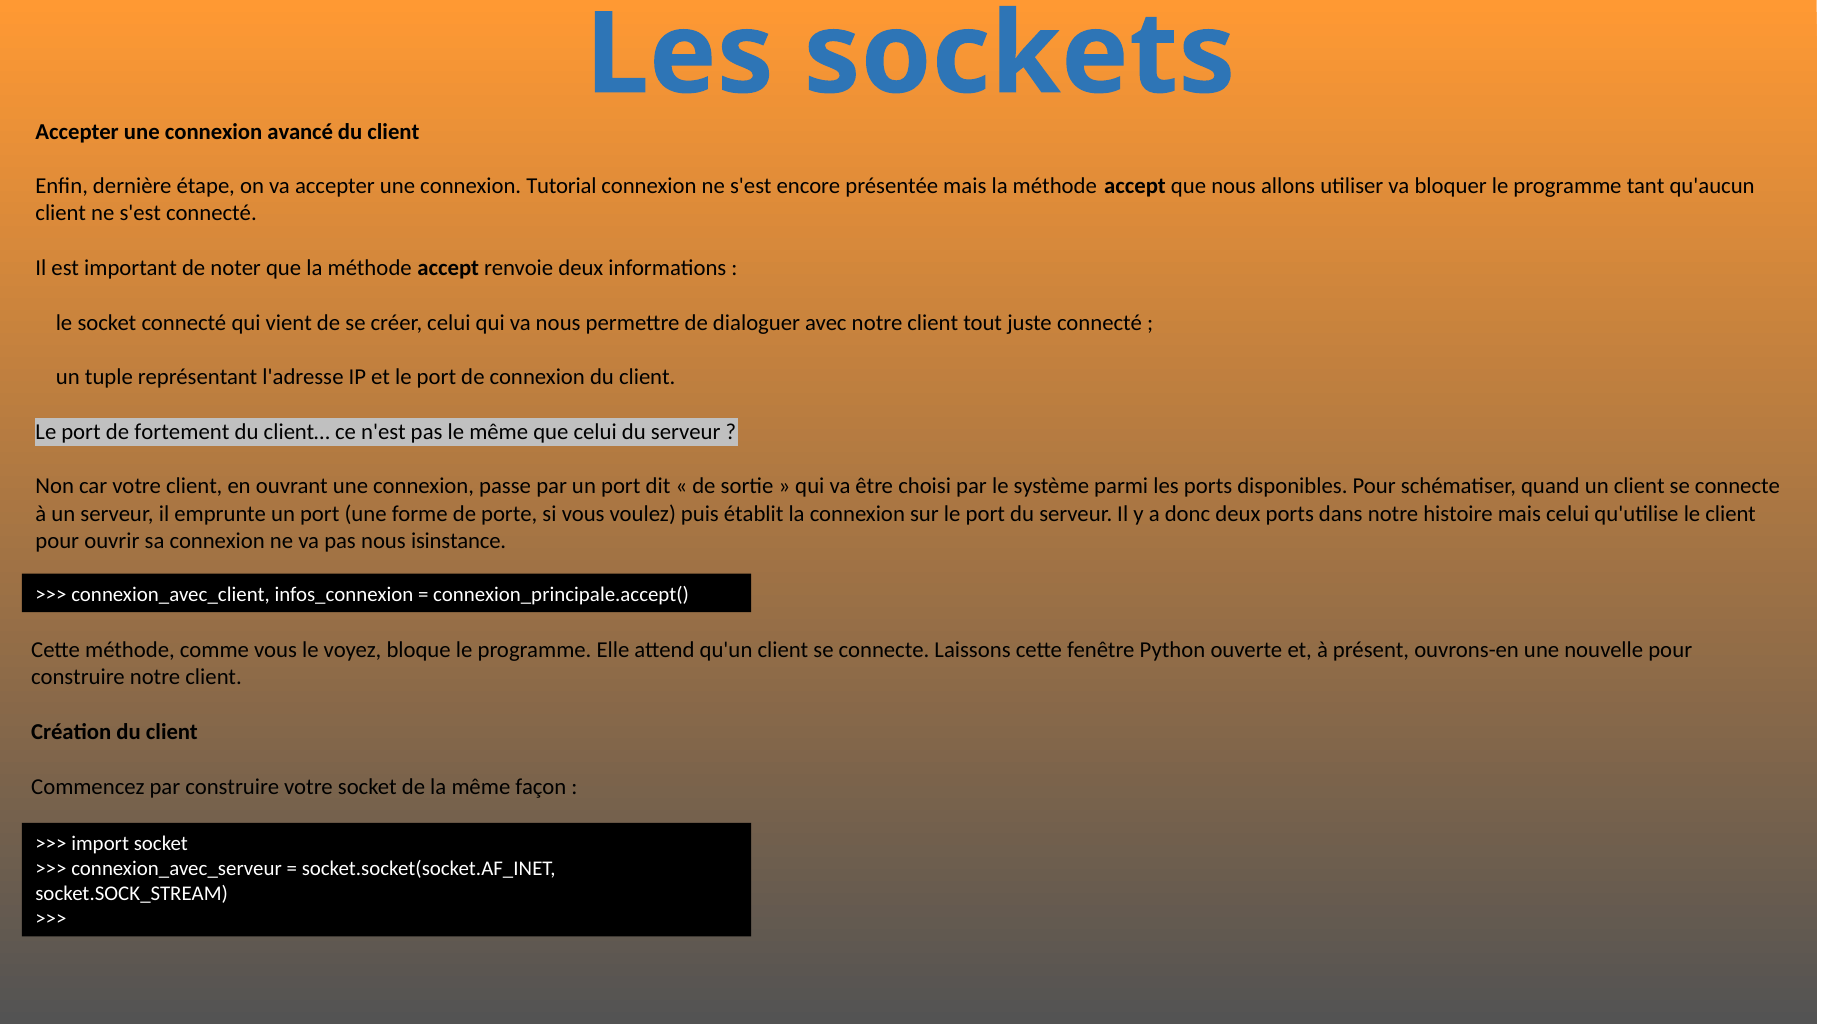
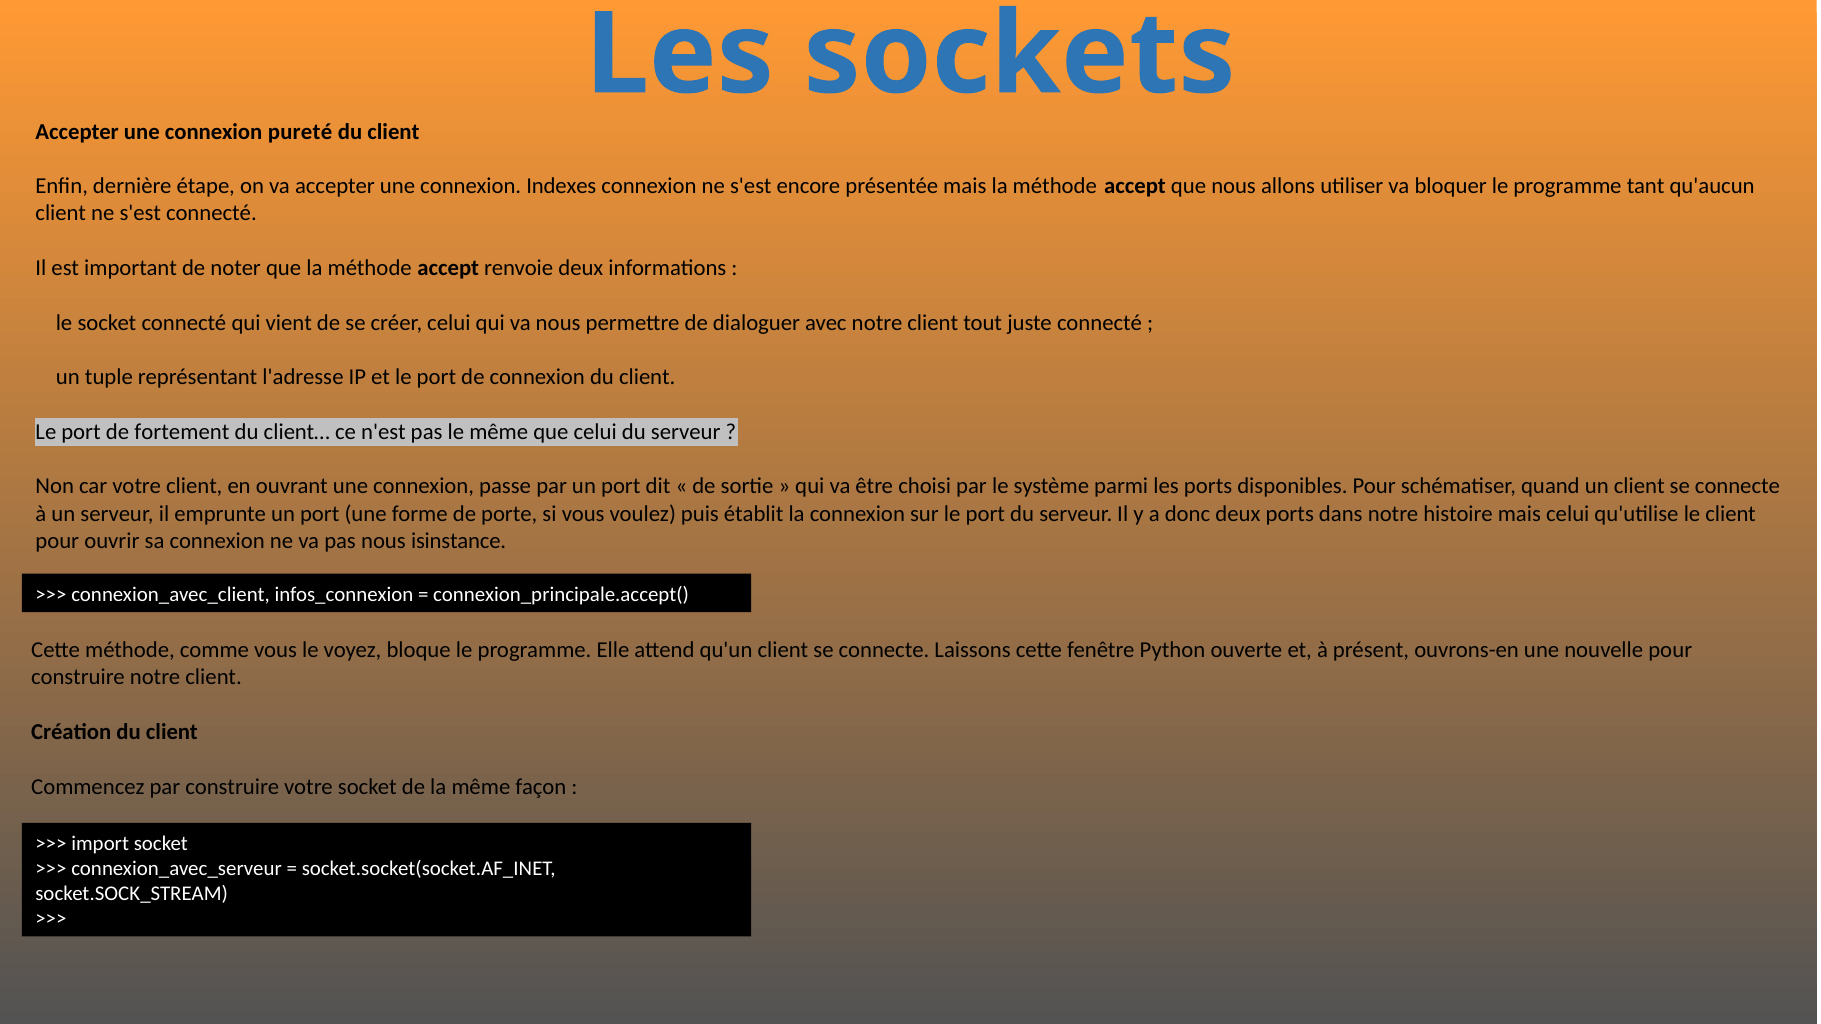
avancé: avancé -> pureté (300, 132)
Tutorial: Tutorial -> Indexes (561, 186)
